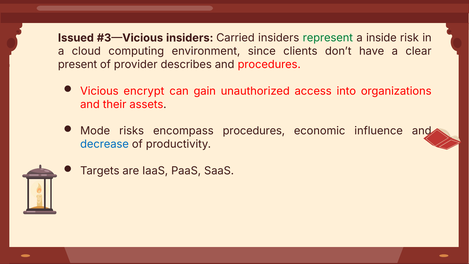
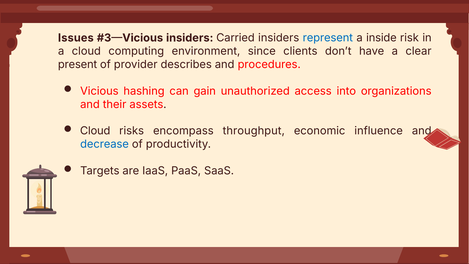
Issued: Issued -> Issues (76, 38)
represent colour: green -> blue (328, 38)
encrypt: encrypt -> hashing (144, 91)
Mode: Mode -> Cloud (95, 131)
encompass procedures: procedures -> throughput (254, 131)
